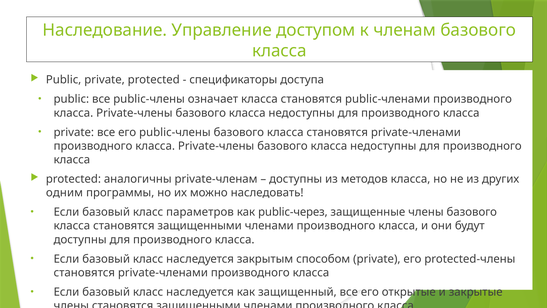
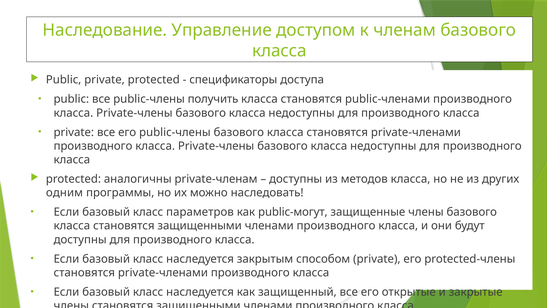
означает: означает -> получить (213, 99)
public-через: public-через -> public-могут (293, 212)
